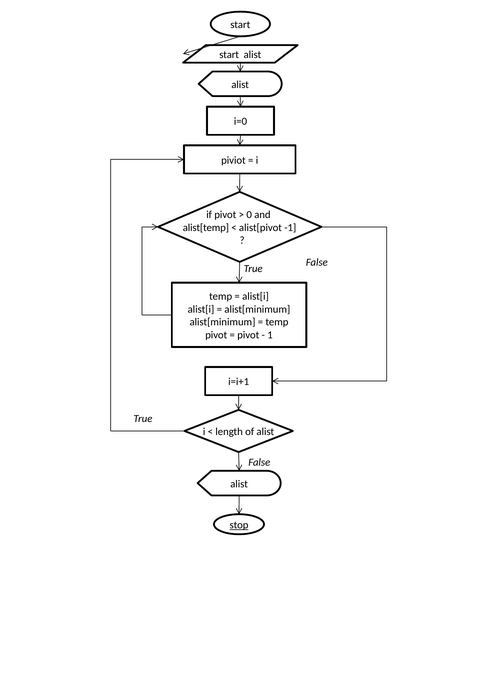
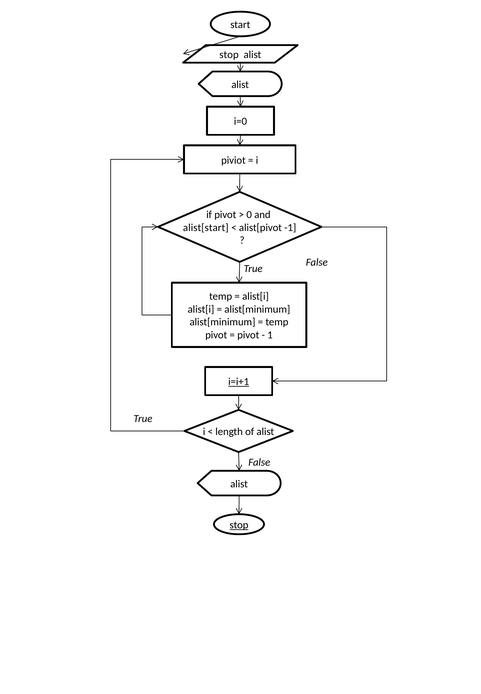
start: start -> stop (229, 55)
alist[temp: alist[temp -> alist[start (206, 228)
i=i+1 underline: none -> present (239, 382)
